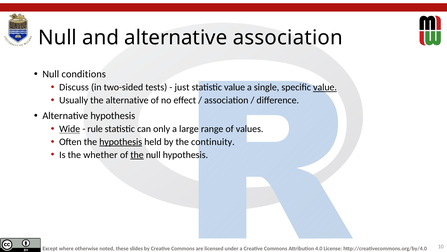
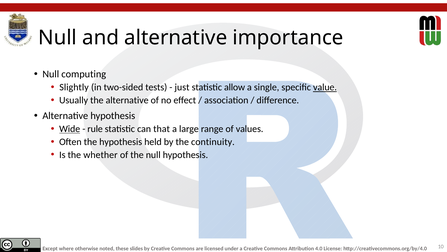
alternative association: association -> importance (288, 38)
conditions: conditions -> computing (84, 74)
Discuss: Discuss -> Slightly (74, 87)
statistic value: value -> allow (235, 87)
only: only -> that (162, 129)
hypothesis underline: present -> none (121, 142)
the underline: present -> none (137, 154)
